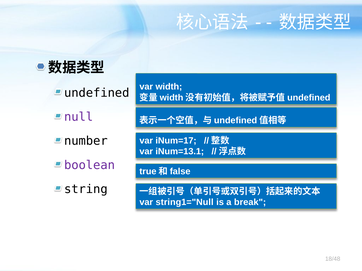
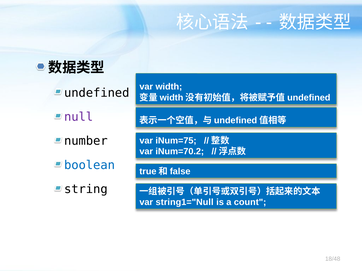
iNum=17: iNum=17 -> iNum=75 (176, 141)
iNum=13.1: iNum=13.1 -> iNum=70.2 (180, 152)
boolean colour: purple -> blue (89, 165)
break: break -> count (250, 203)
